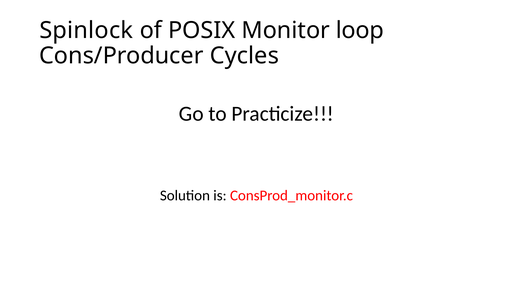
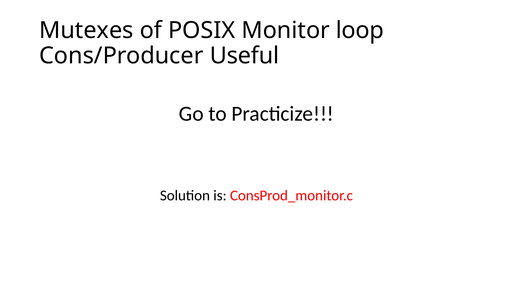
Spinlock: Spinlock -> Mutexes (86, 30)
Cycles: Cycles -> Useful (244, 56)
